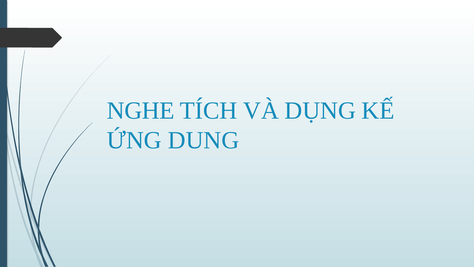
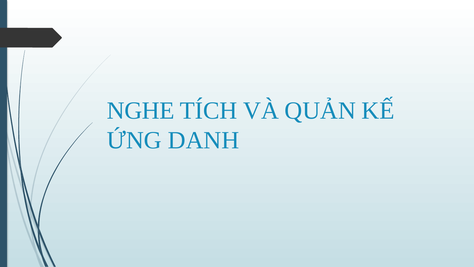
DỤNG: DỤNG -> QUẢN (320, 111)
DUNG: DUNG -> DANH (204, 140)
